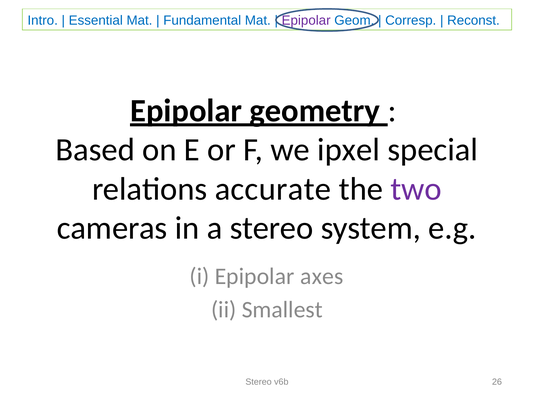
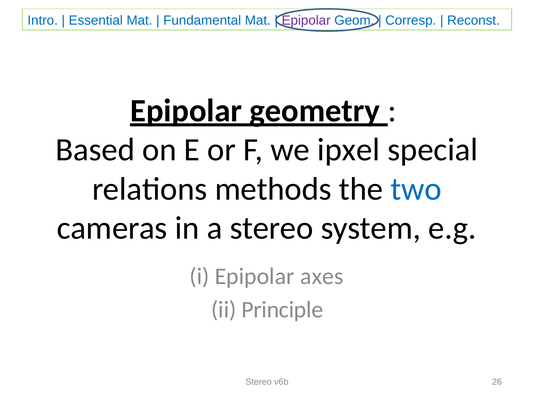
accurate: accurate -> methods (273, 189)
two colour: purple -> blue (416, 189)
Smallest: Smallest -> Principle (282, 310)
